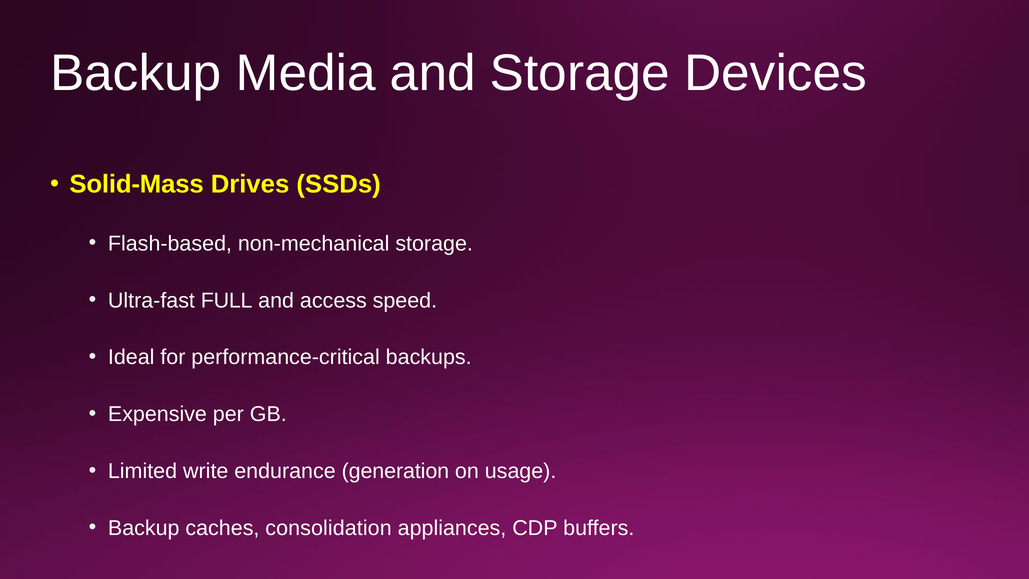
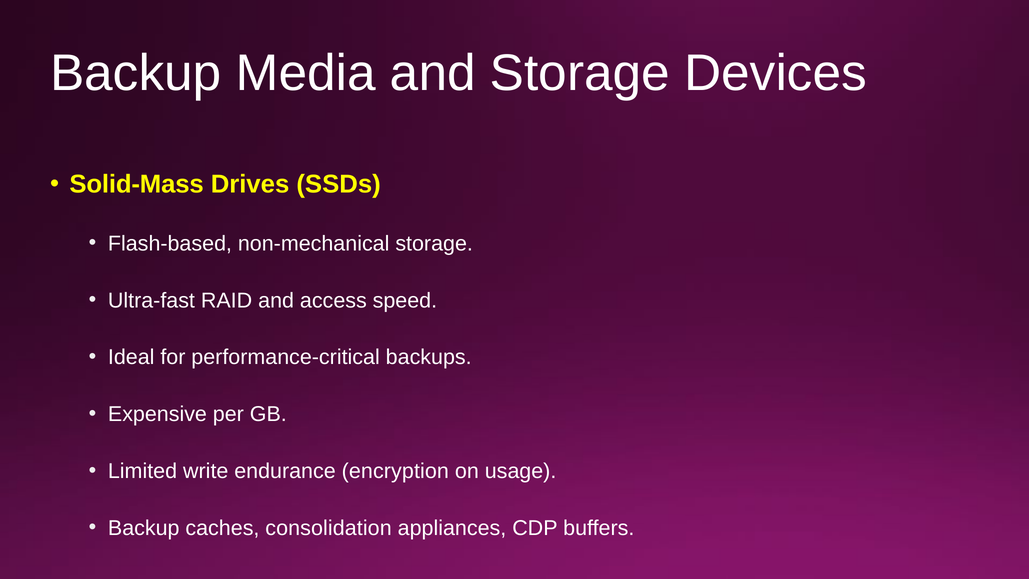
FULL: FULL -> RAID (227, 300)
generation: generation -> encryption (395, 471)
